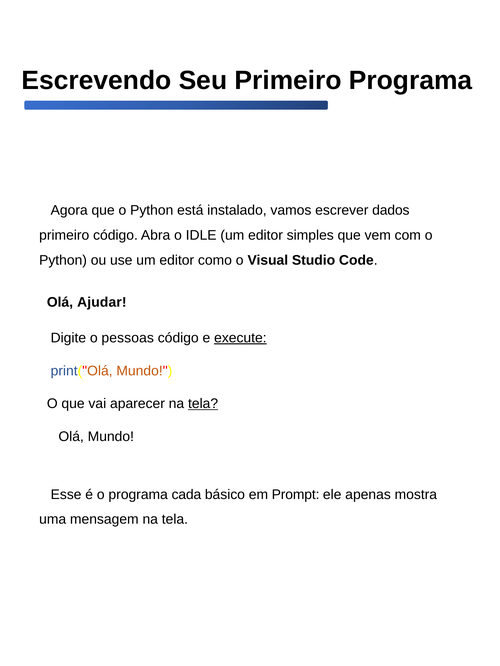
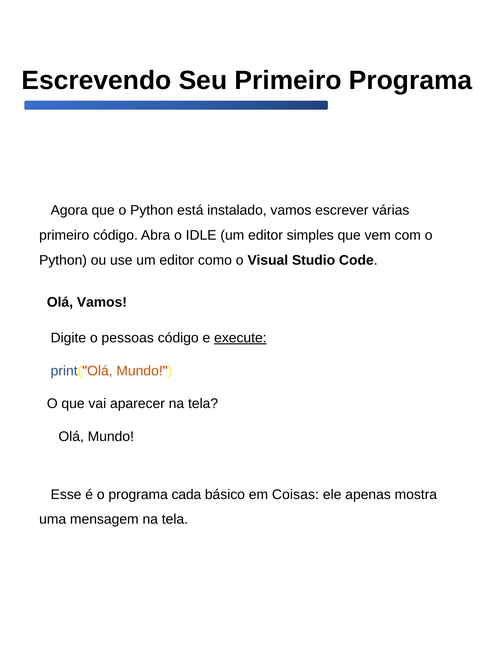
dados: dados -> várias (391, 211)
Olá Ajudar: Ajudar -> Vamos (102, 303)
tela underline: present -> none (203, 404)
Prompt: Prompt -> Coisas (295, 495)
